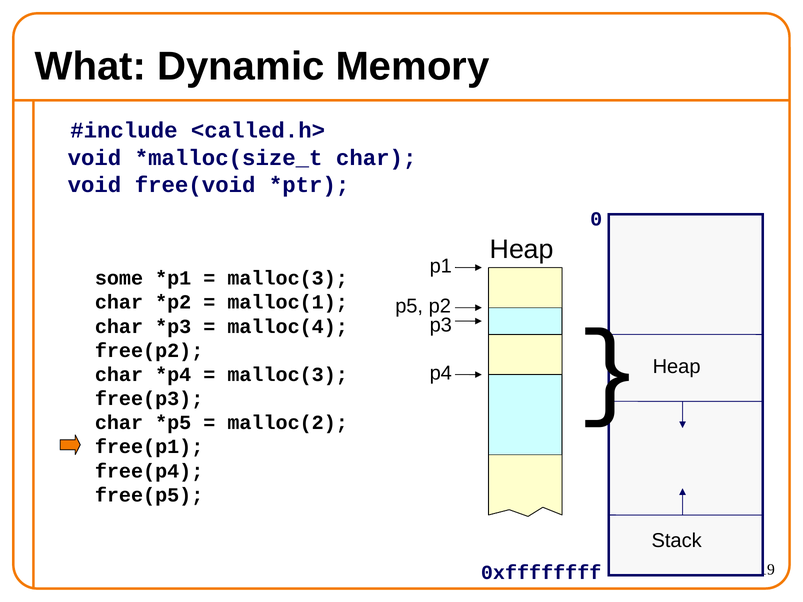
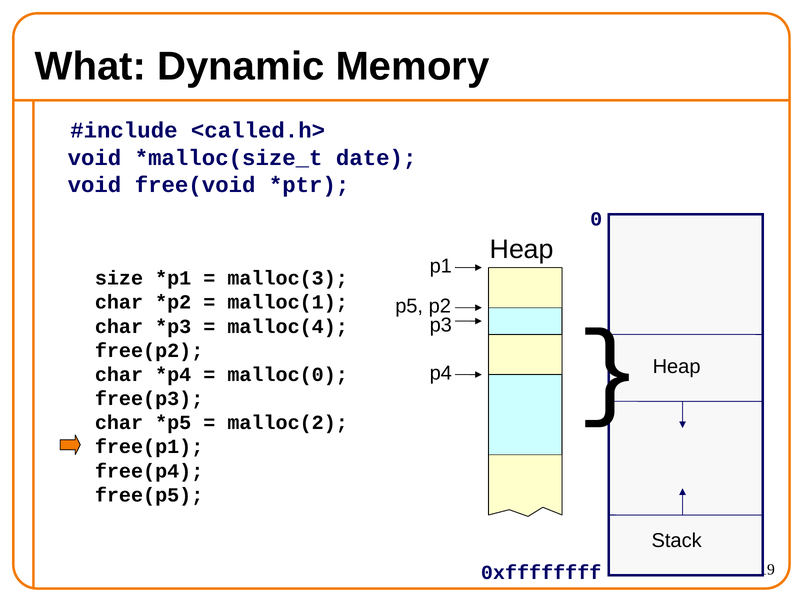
char: char -> date (376, 158)
some: some -> size (119, 278)
malloc(3: malloc(3 -> malloc(0 (288, 375)
